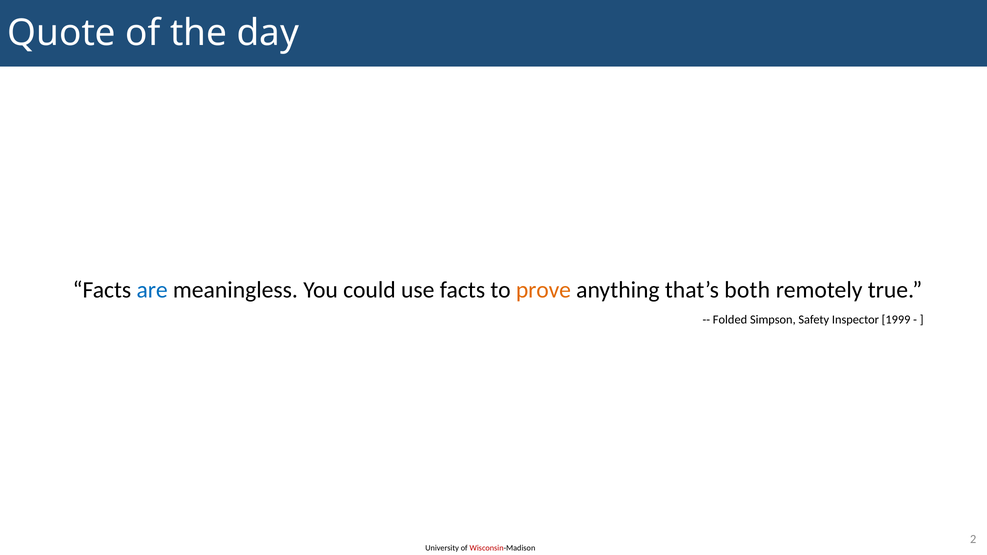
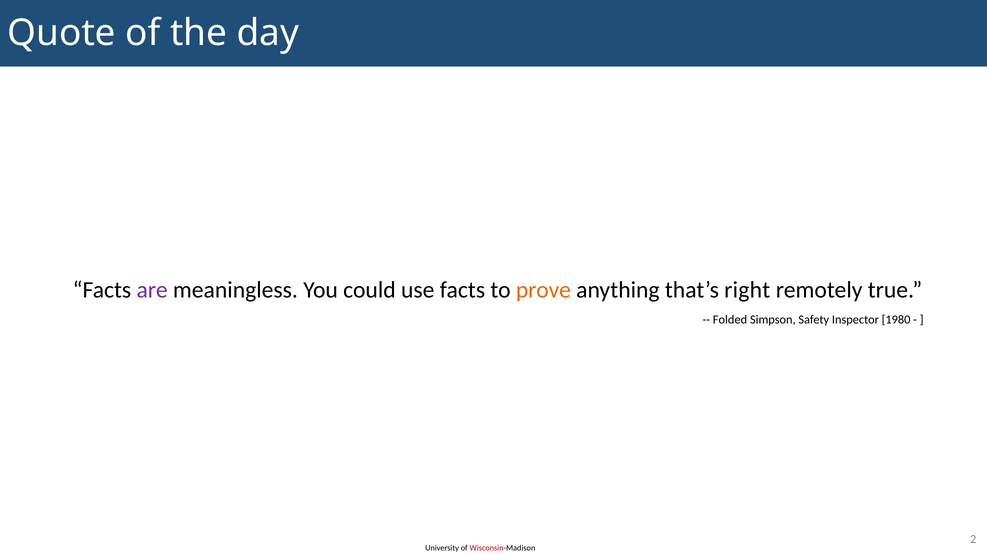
are colour: blue -> purple (152, 290)
both: both -> right (747, 290)
1999: 1999 -> 1980 (896, 320)
